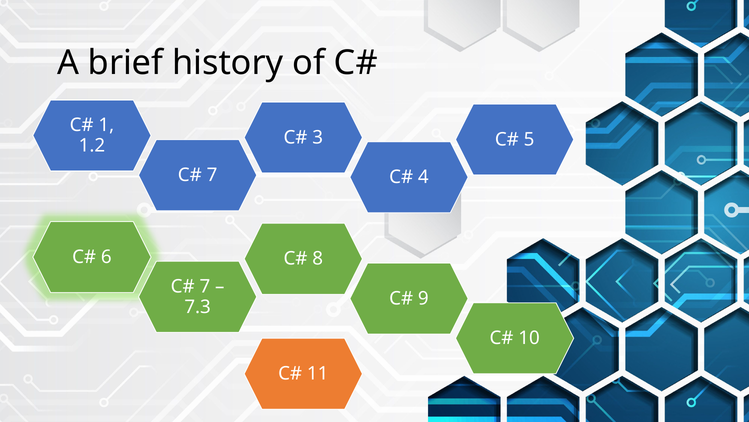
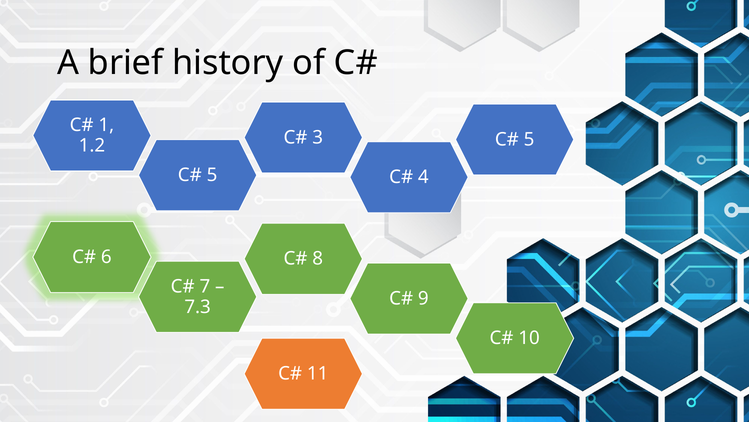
7: 7 -> 5 (212, 175)
